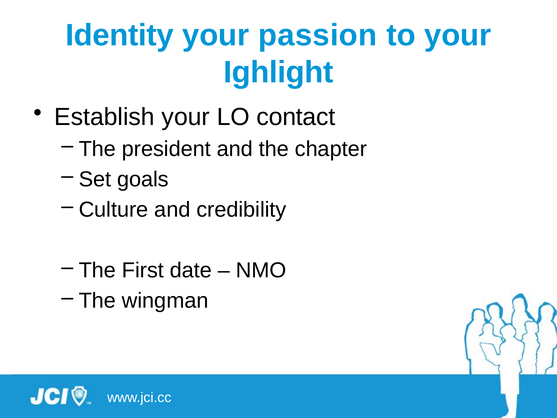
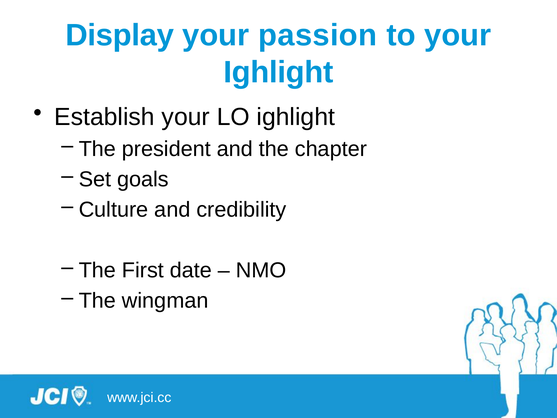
Identity: Identity -> Display (120, 35)
LO contact: contact -> ighlight (296, 117)
